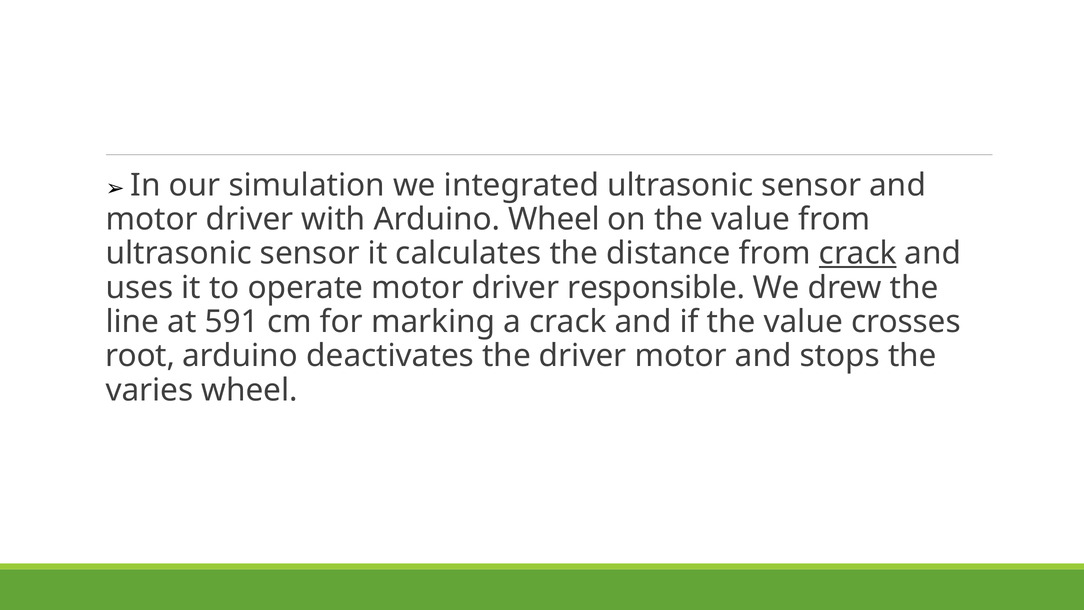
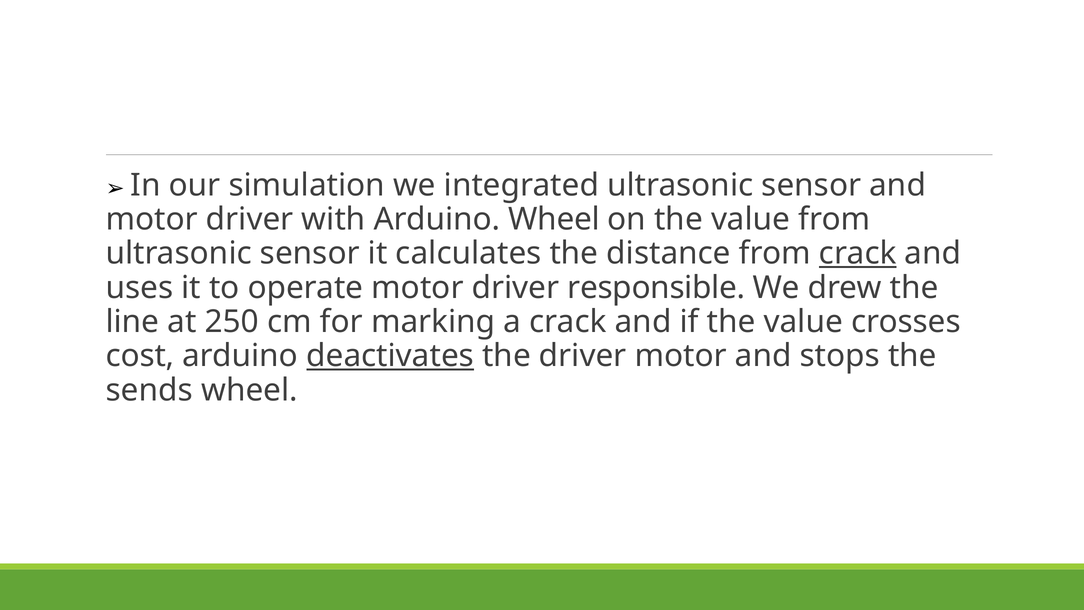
591: 591 -> 250 (232, 322)
root: root -> cost (140, 356)
deactivates underline: none -> present (390, 356)
varies: varies -> sends (149, 390)
